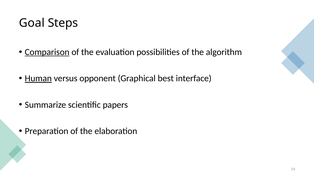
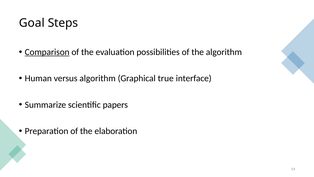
Human underline: present -> none (38, 78)
versus opponent: opponent -> algorithm (98, 78)
best: best -> true (166, 78)
